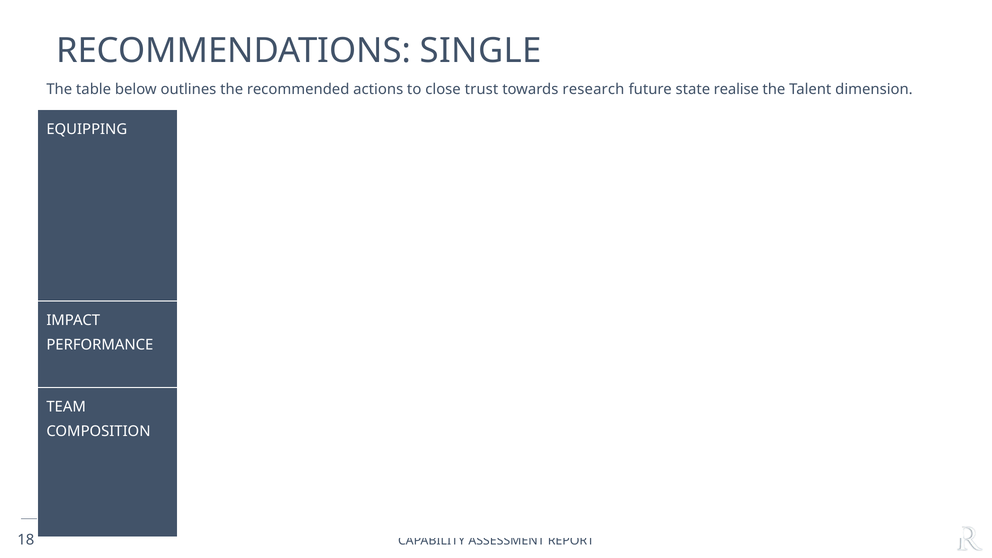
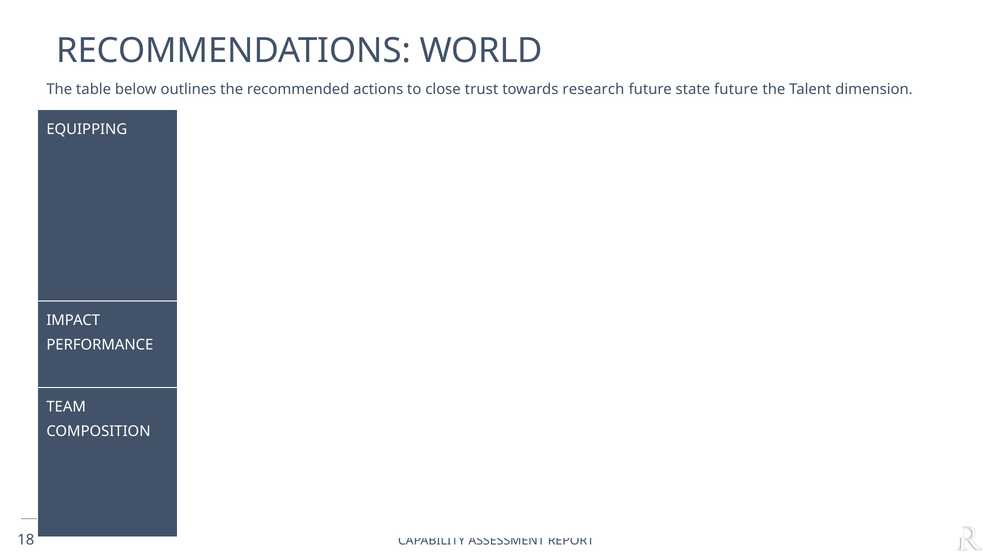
SINGLE: SINGLE -> WORLD (481, 51)
state realise: realise -> future (736, 89)
